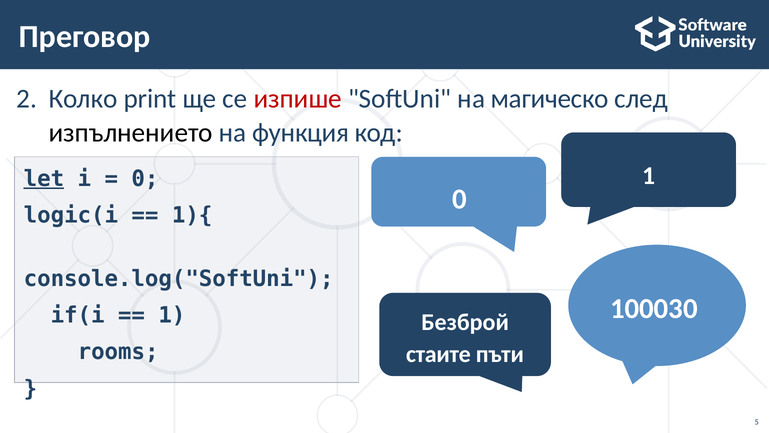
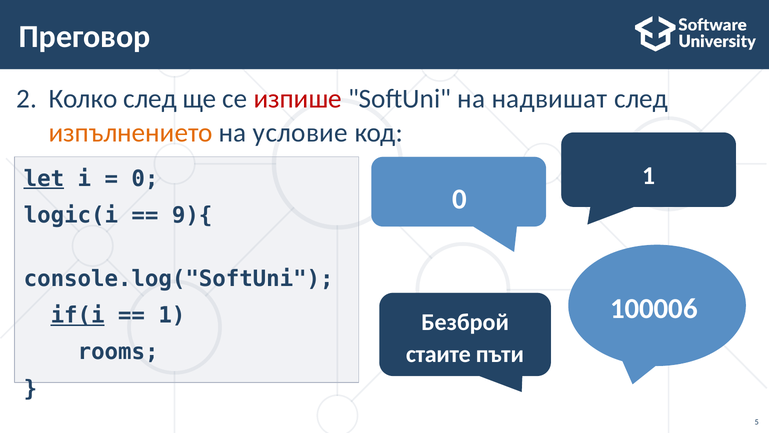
Колко print: print -> след (150, 98)
магическо: магическо -> надвишат (549, 98)
изпълнението colour: black -> orange (131, 133)
функция: функция -> условие (300, 133)
1){: 1){ -> 9){ (192, 215)
100030: 100030 -> 100006 (654, 308)
if(i underline: none -> present (78, 315)
